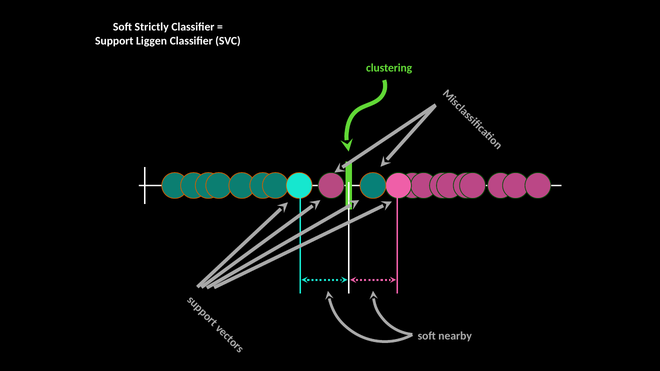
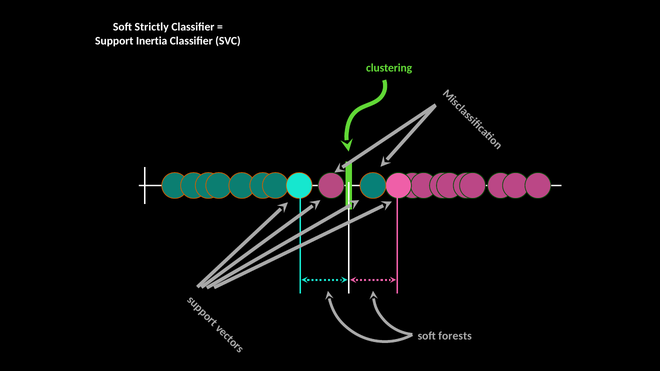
Liggen: Liggen -> Inertia (152, 41)
nearby: nearby -> forests (455, 336)
